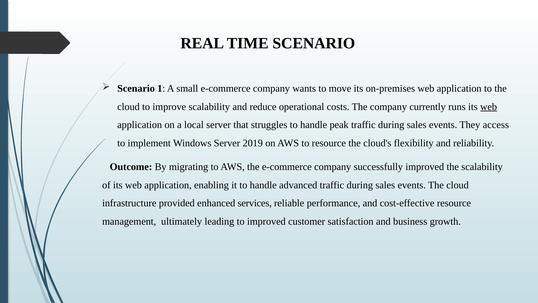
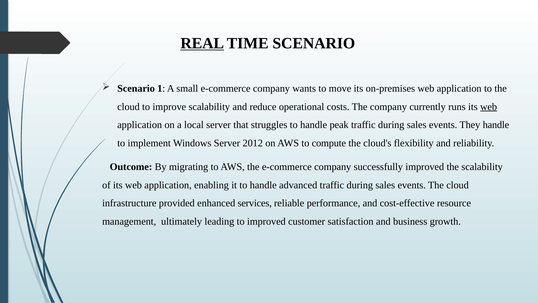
REAL underline: none -> present (202, 43)
They access: access -> handle (496, 125)
2019: 2019 -> 2012 (253, 143)
to resource: resource -> compute (329, 143)
